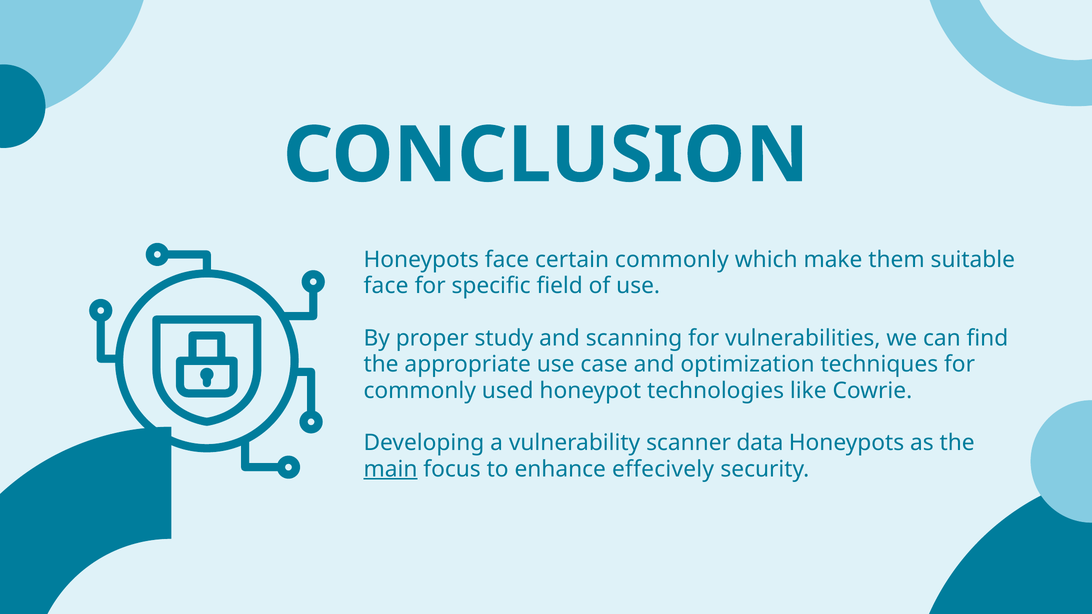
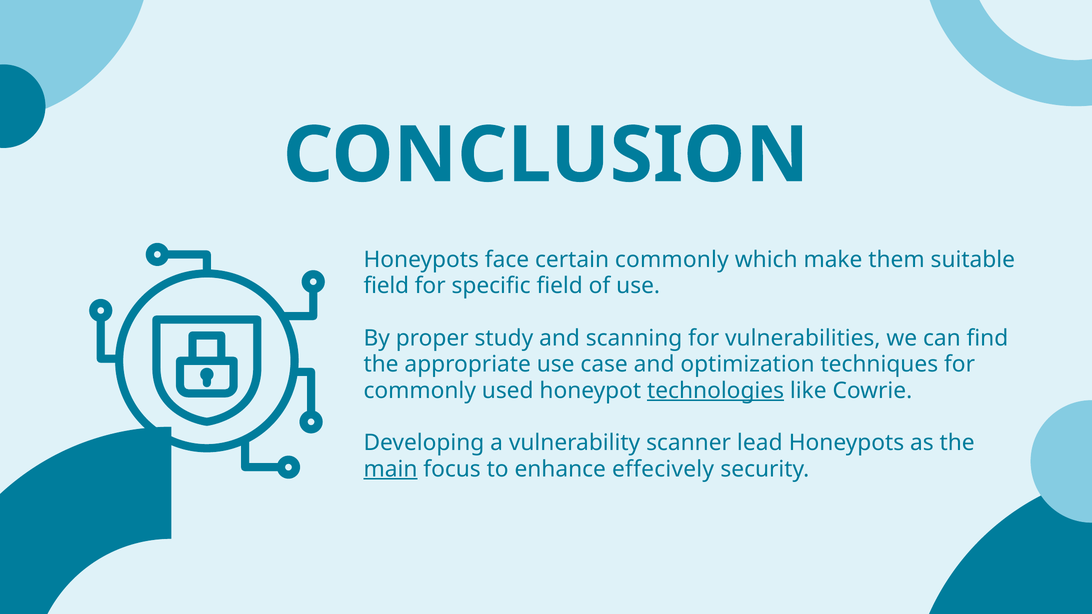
face: face -> field (386, 286)
technologies underline: none -> present (716, 391)
data: data -> lead (760, 443)
